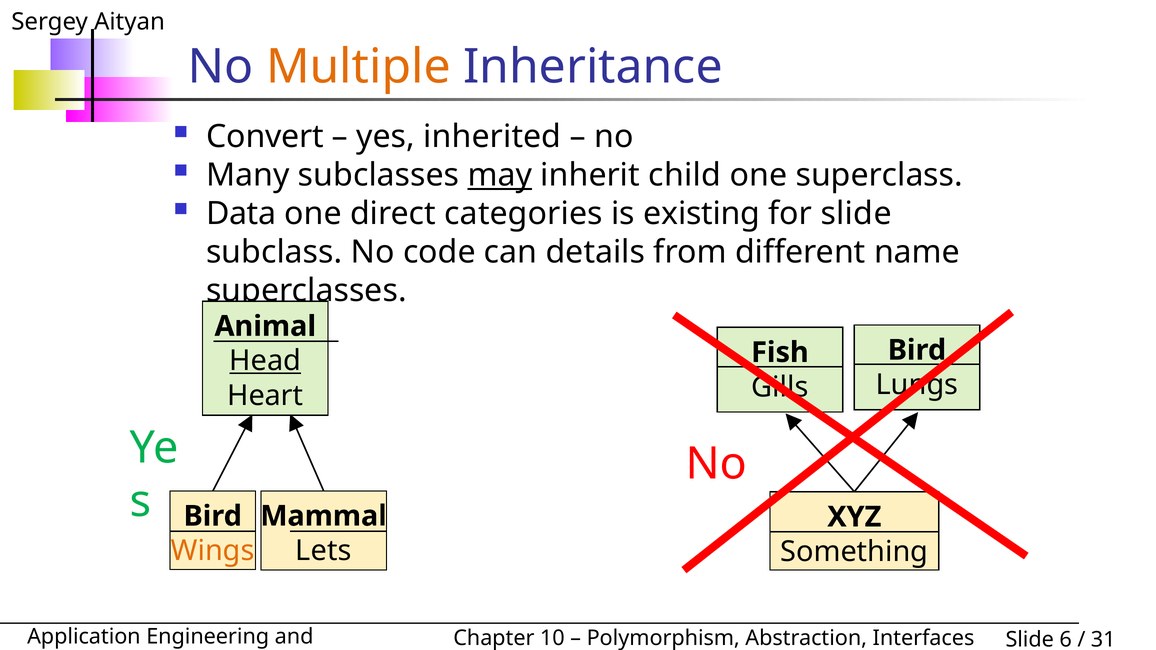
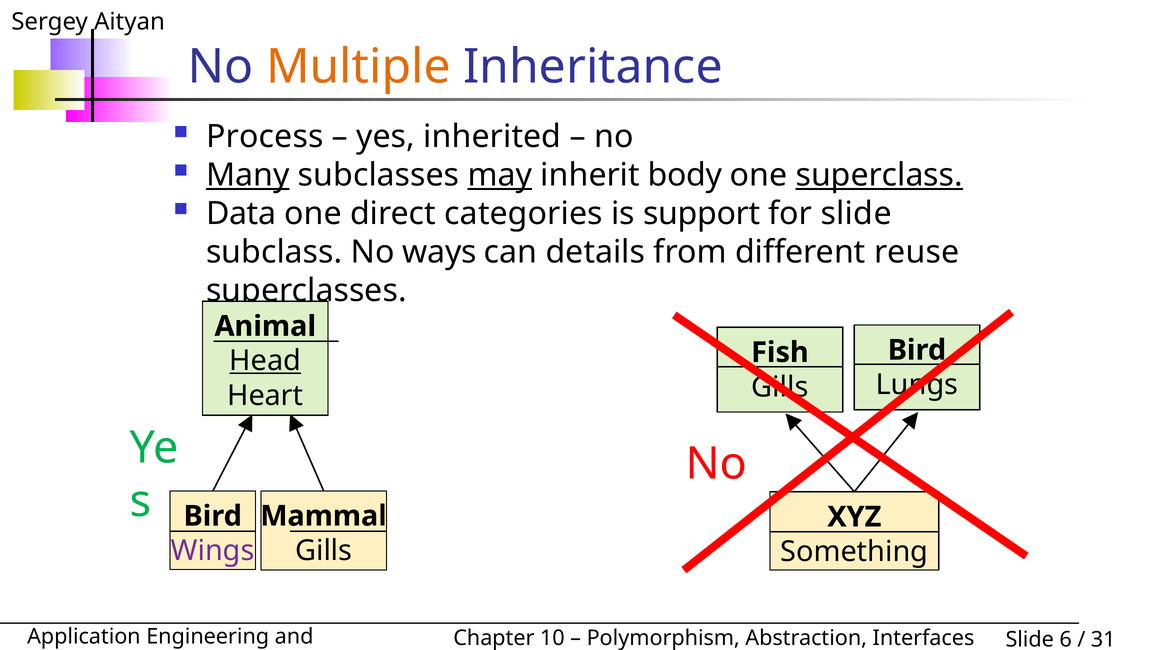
Convert: Convert -> Process (265, 137)
Many underline: none -> present (248, 175)
child: child -> body (685, 175)
superclass underline: none -> present (879, 175)
existing: existing -> support (702, 214)
code: code -> ways (439, 252)
name: name -> reuse (917, 252)
Lets: Lets -> Gills (324, 551)
Wings colour: orange -> purple (213, 551)
